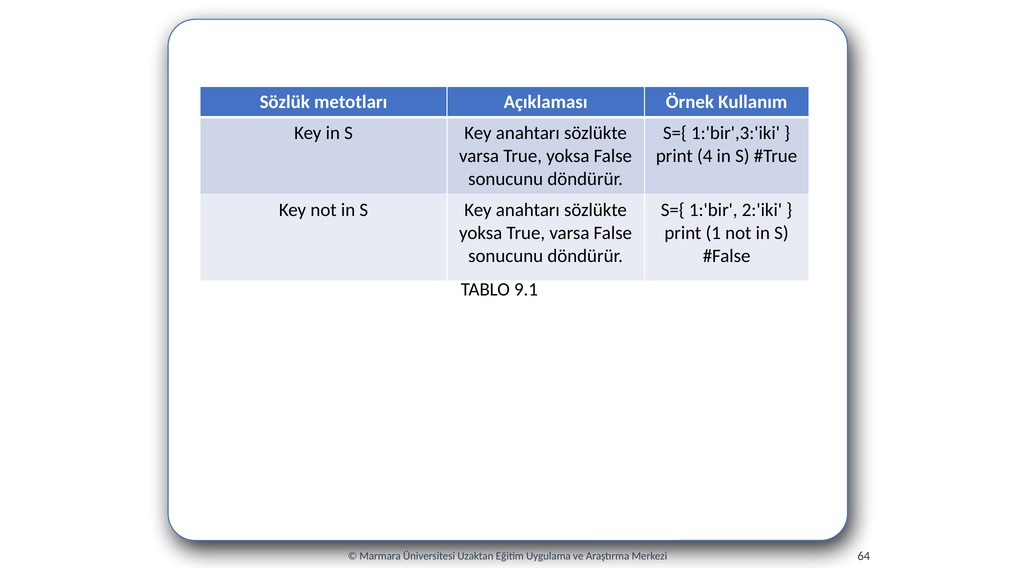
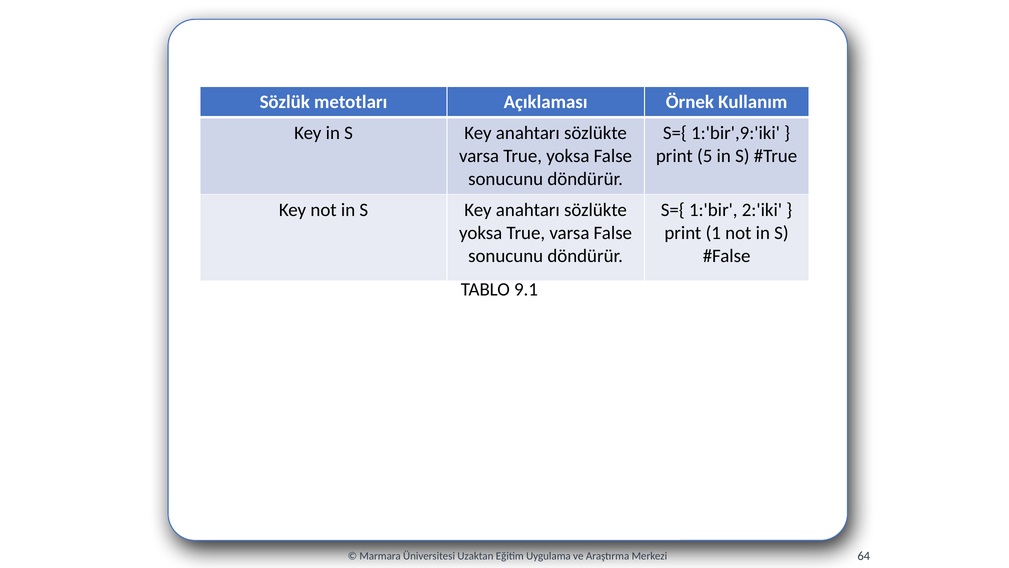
1:'bir',3:'iki: 1:'bir',3:'iki -> 1:'bir',9:'iki (736, 133)
4: 4 -> 5 (705, 156)
